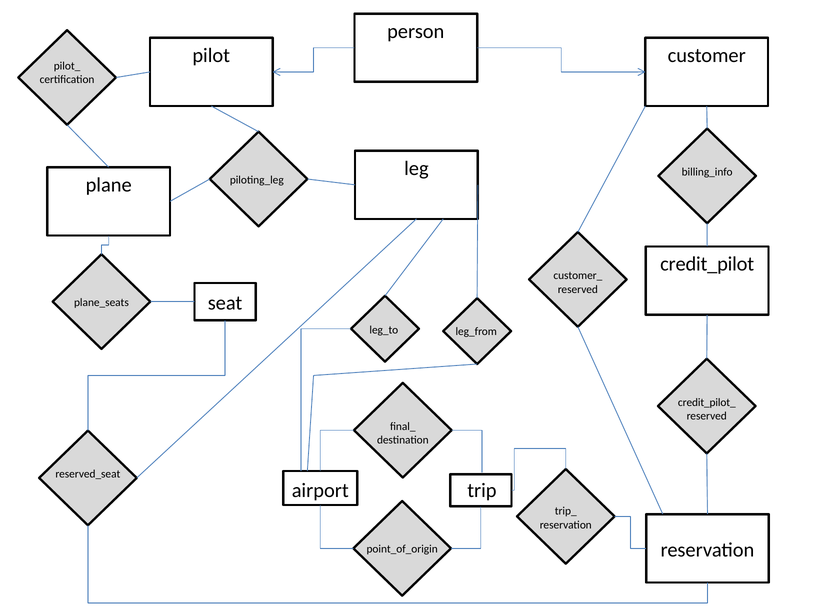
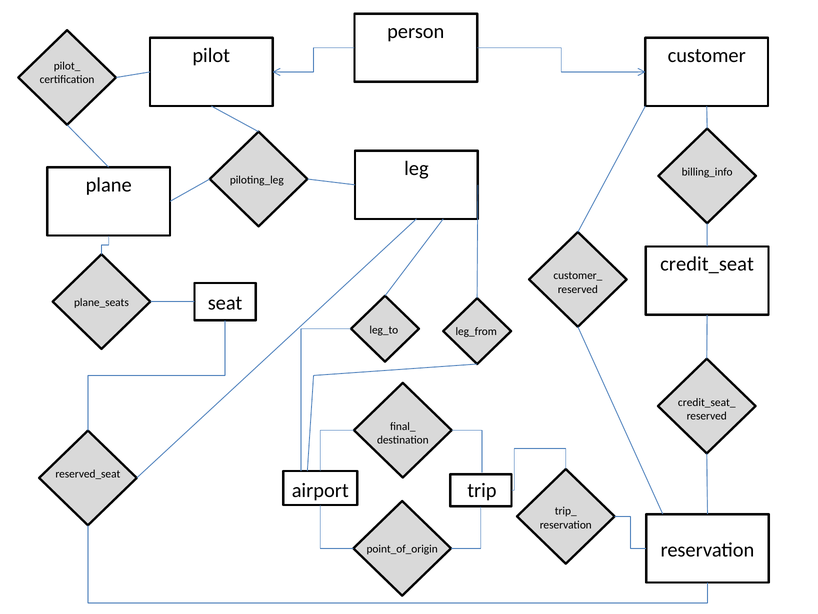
credit_pilot: credit_pilot -> credit_seat (707, 264)
credit_pilot_: credit_pilot_ -> credit_seat_ (707, 402)
